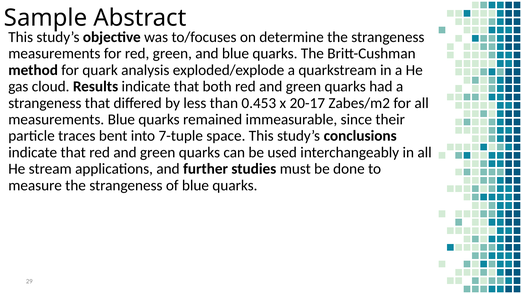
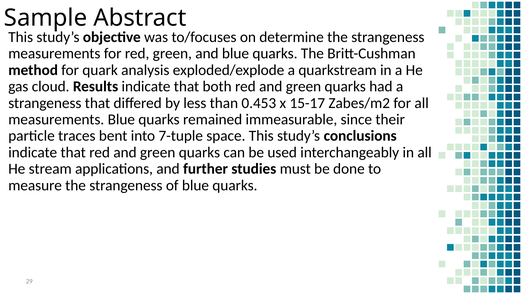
20-17: 20-17 -> 15-17 (307, 103)
